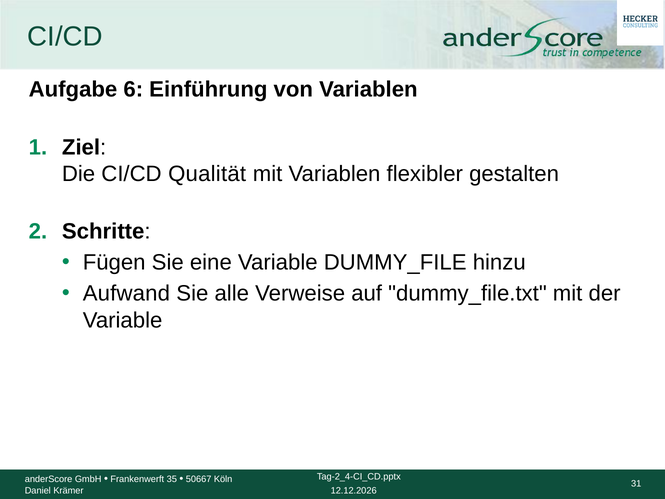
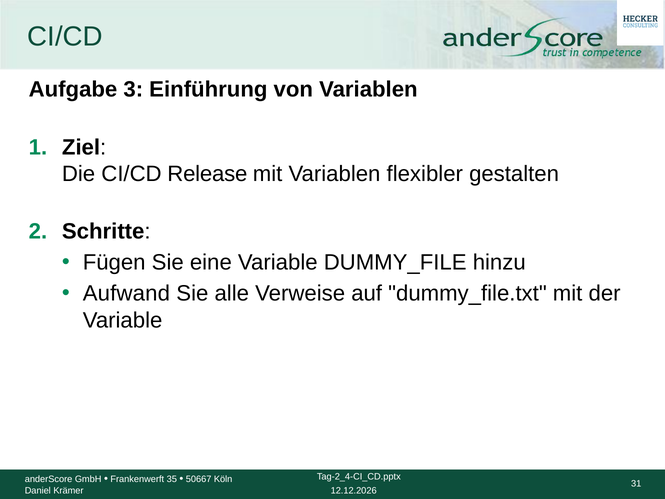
6: 6 -> 3 (133, 90)
Qualität: Qualität -> Release (207, 174)
